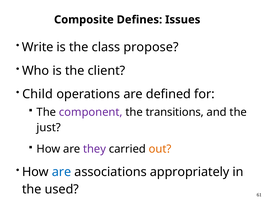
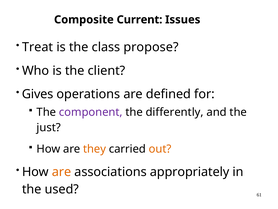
Defines: Defines -> Current (139, 20)
Write: Write -> Treat (38, 47)
Child: Child -> Gives (38, 94)
transitions: transitions -> differently (175, 112)
they colour: purple -> orange (95, 149)
are colour: blue -> orange (62, 171)
